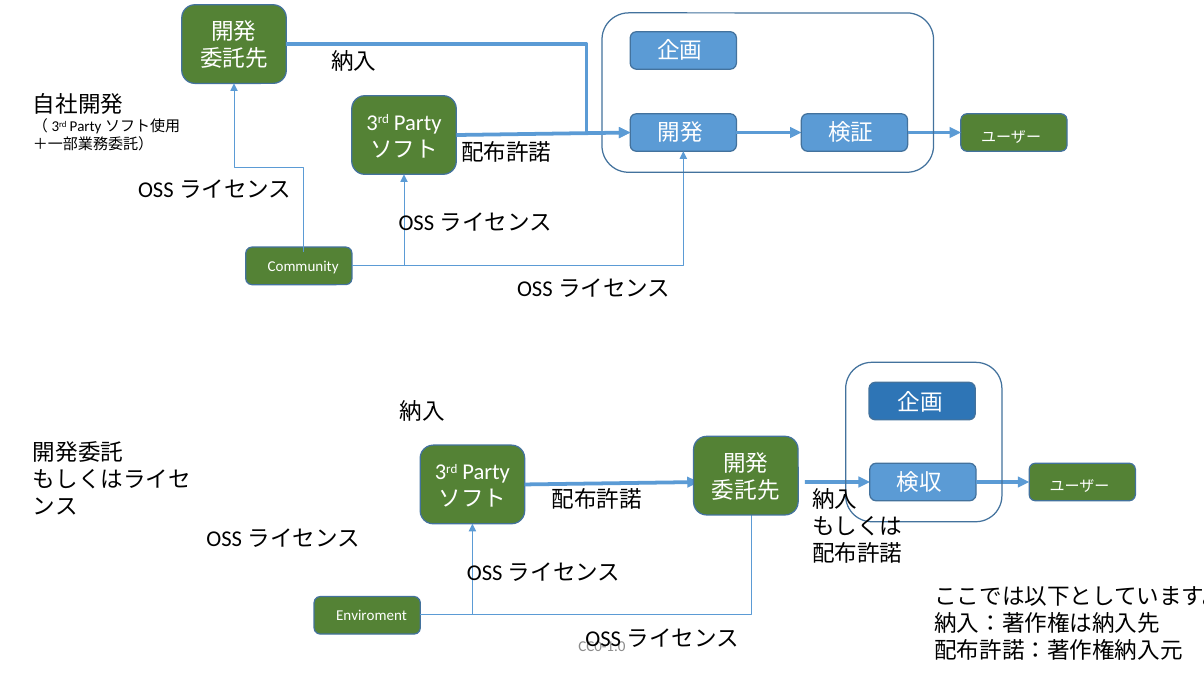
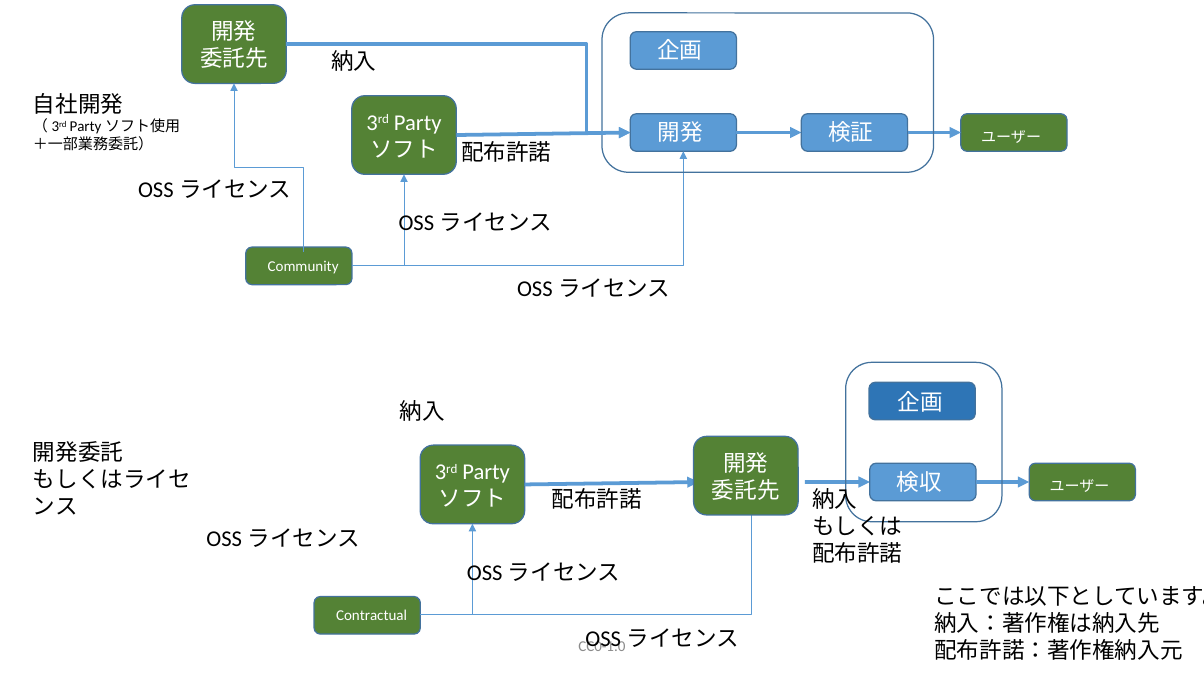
Enviroment: Enviroment -> Contractual (372, 616)
